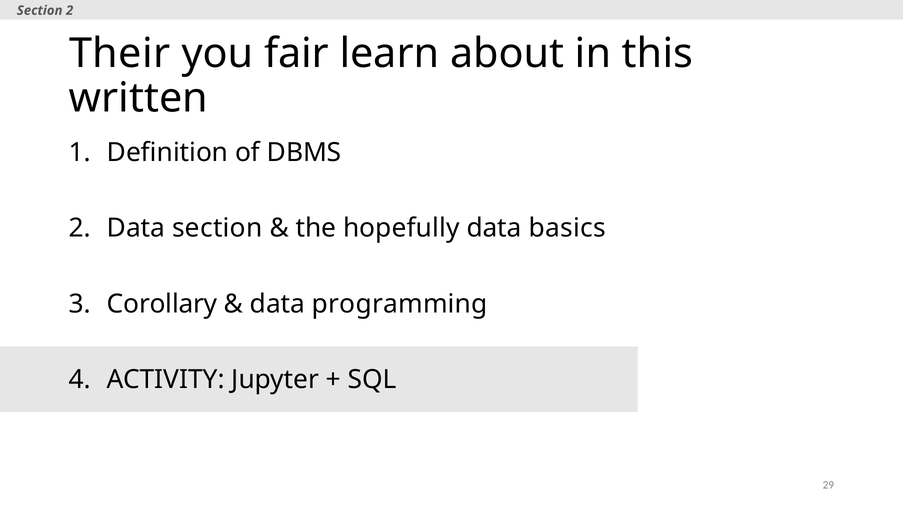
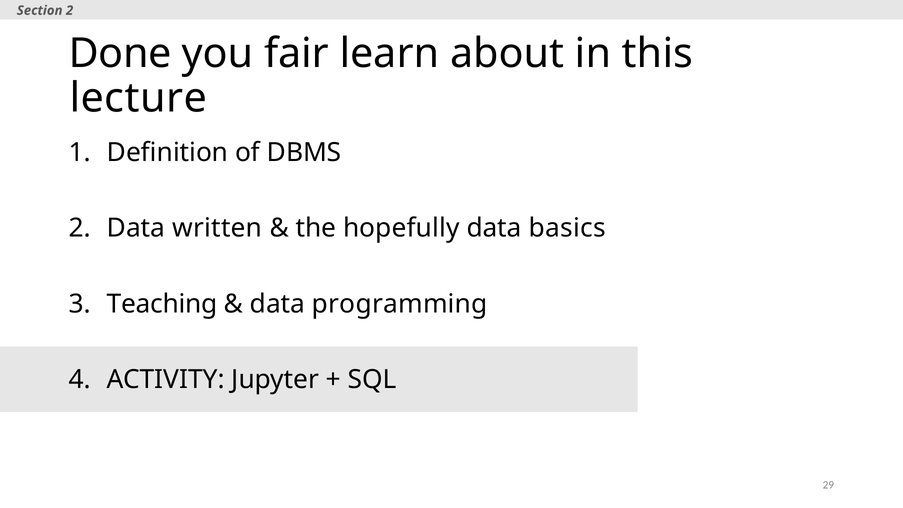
Their: Their -> Done (120, 54)
written: written -> lecture (138, 98)
Data section: section -> written (217, 228)
Corollary: Corollary -> Teaching (162, 304)
